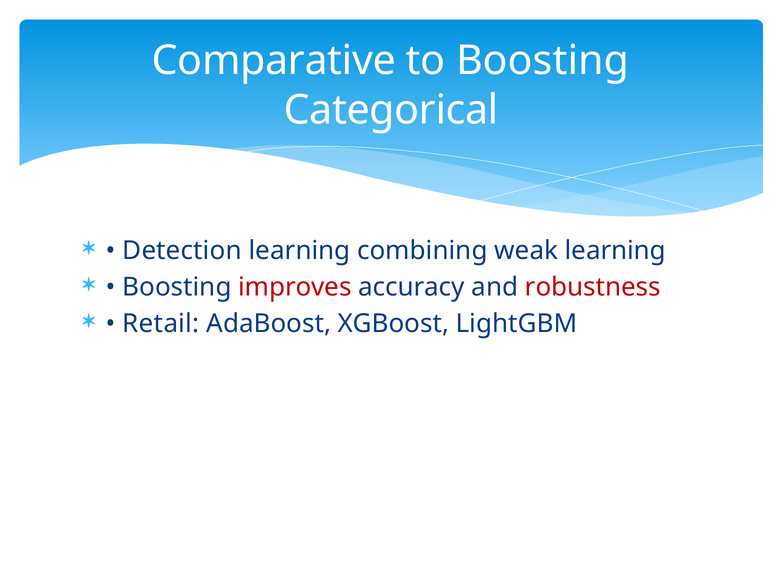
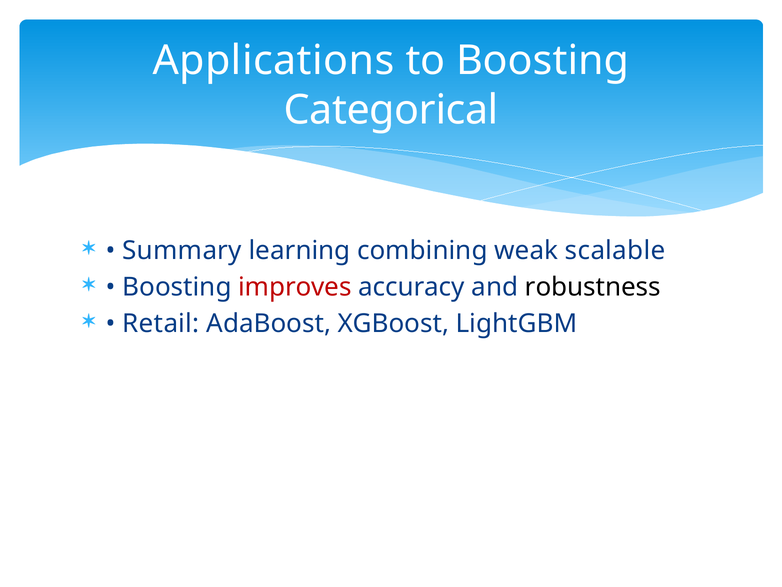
Comparative: Comparative -> Applications (273, 61)
Detection: Detection -> Summary (182, 250)
weak learning: learning -> scalable (615, 250)
robustness colour: red -> black (593, 287)
